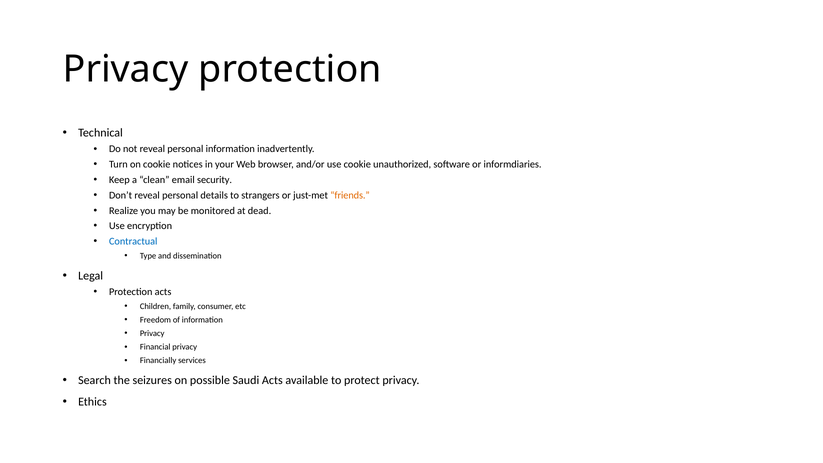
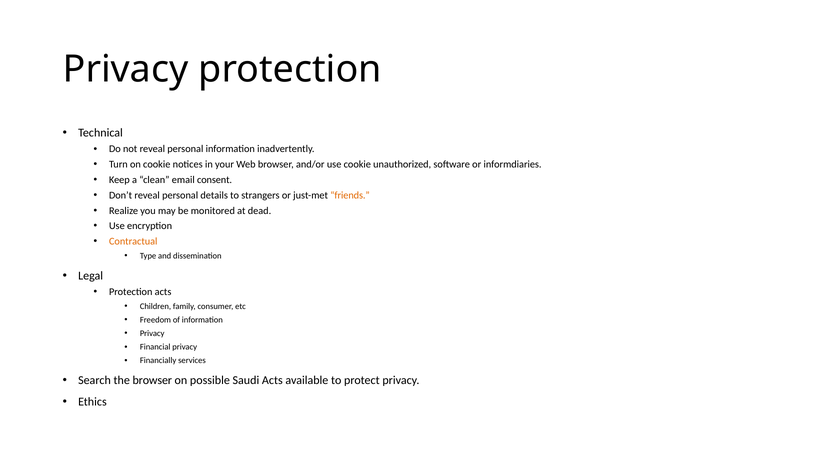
security: security -> consent (215, 180)
Contractual colour: blue -> orange (133, 241)
the seizures: seizures -> browser (152, 380)
